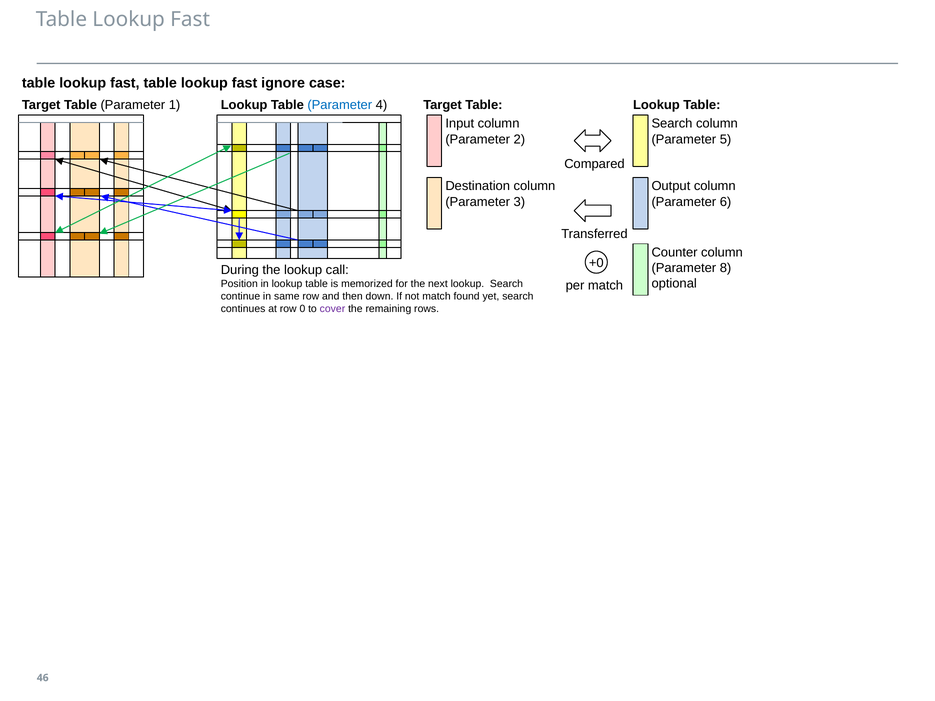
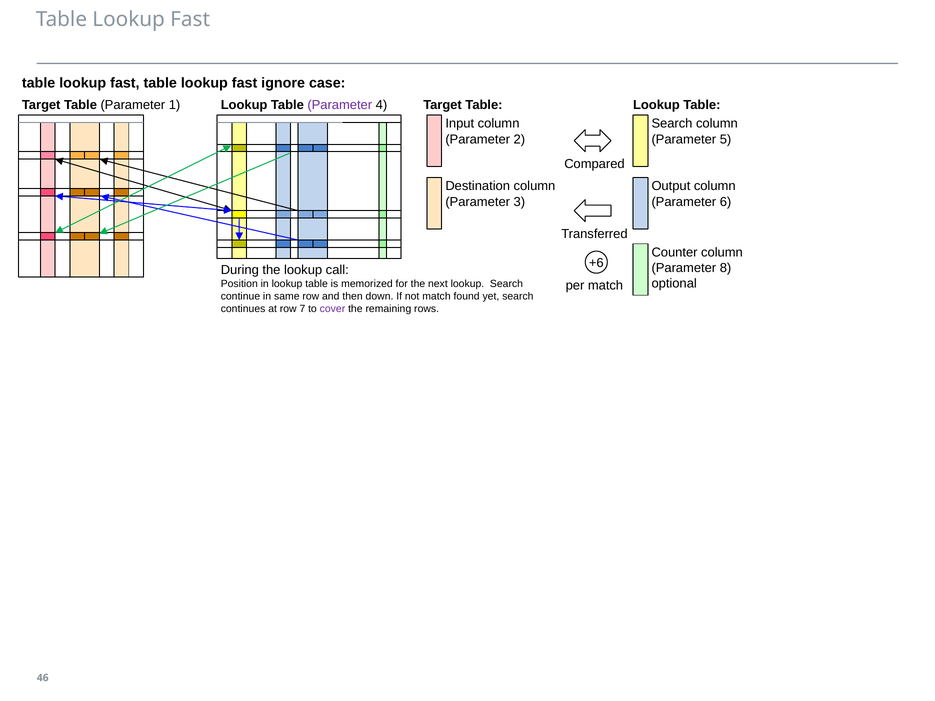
Parameter colour: blue -> purple (340, 105)
+0: +0 -> +6 (596, 263)
0: 0 -> 7 (302, 309)
